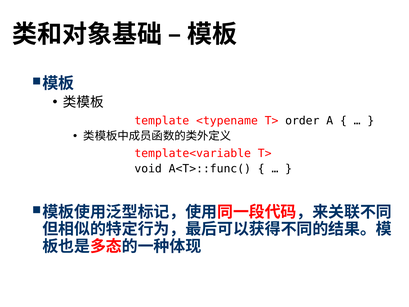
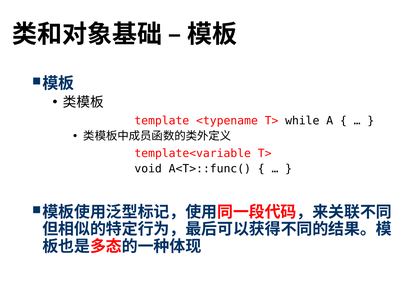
order: order -> while (302, 120)
